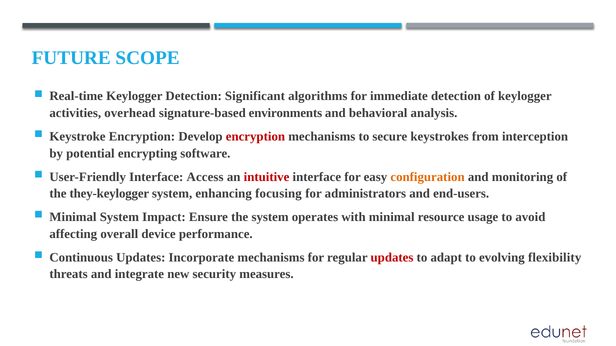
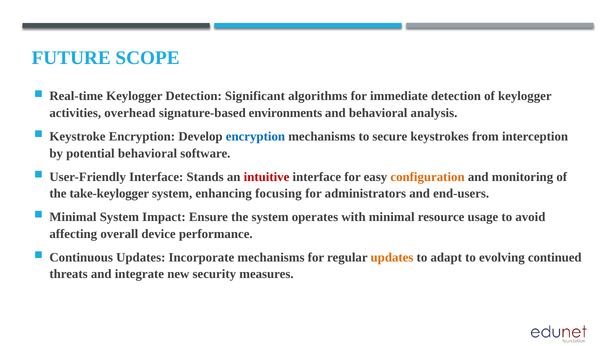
encryption colour: red -> blue (255, 137)
potential encrypting: encrypting -> behavioral (147, 154)
Access: Access -> Stands (205, 177)
they-keylogger: they-keylogger -> take-keylogger (109, 194)
updates colour: red -> orange (392, 258)
flexibility: flexibility -> continued (555, 258)
